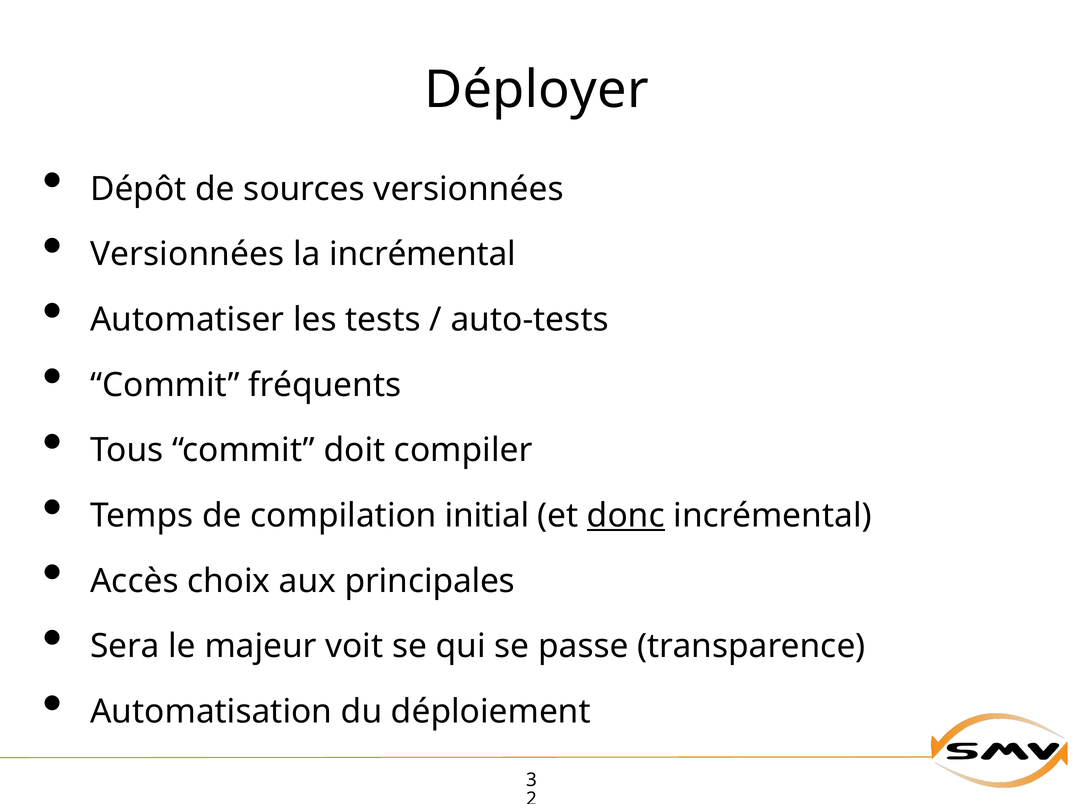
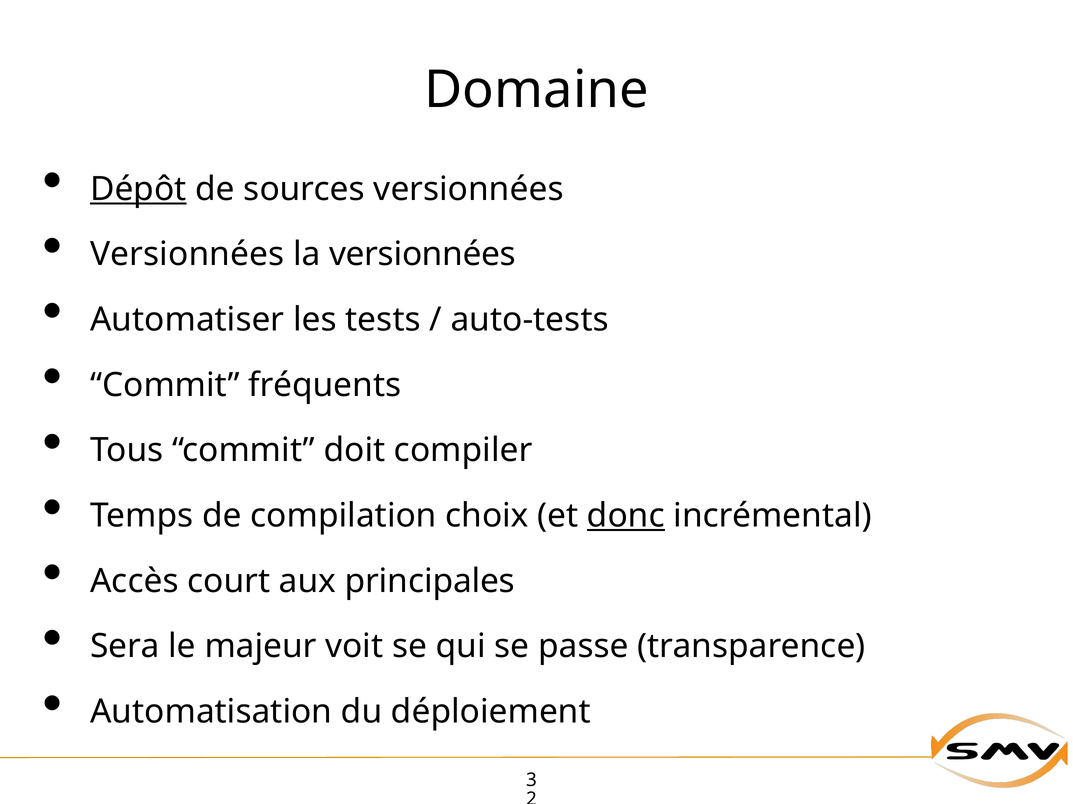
Déployer: Déployer -> Domaine (536, 90)
Dépôt underline: none -> present (138, 189)
la incrémental: incrémental -> versionnées (423, 255)
initial: initial -> choix (487, 516)
choix: choix -> court (229, 582)
